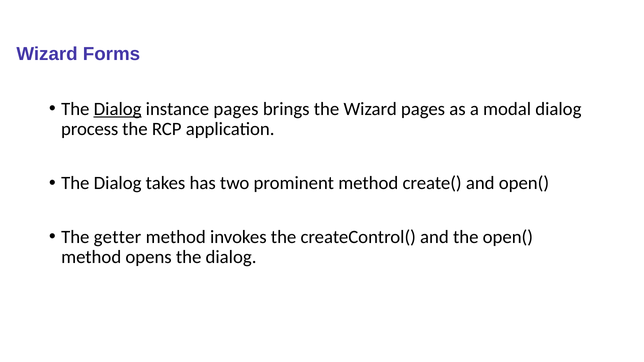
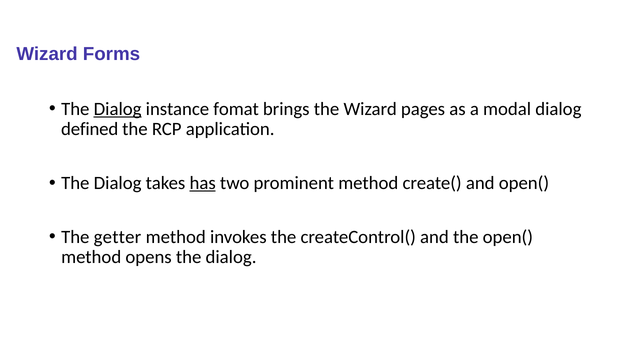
instance pages: pages -> fomat (236, 109)
process: process -> defined (90, 129)
has underline: none -> present (203, 183)
